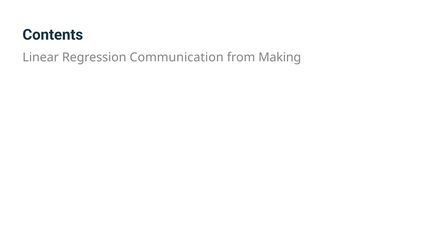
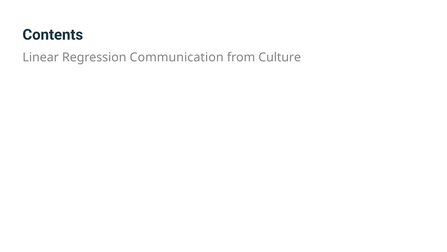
Making: Making -> Culture (280, 57)
